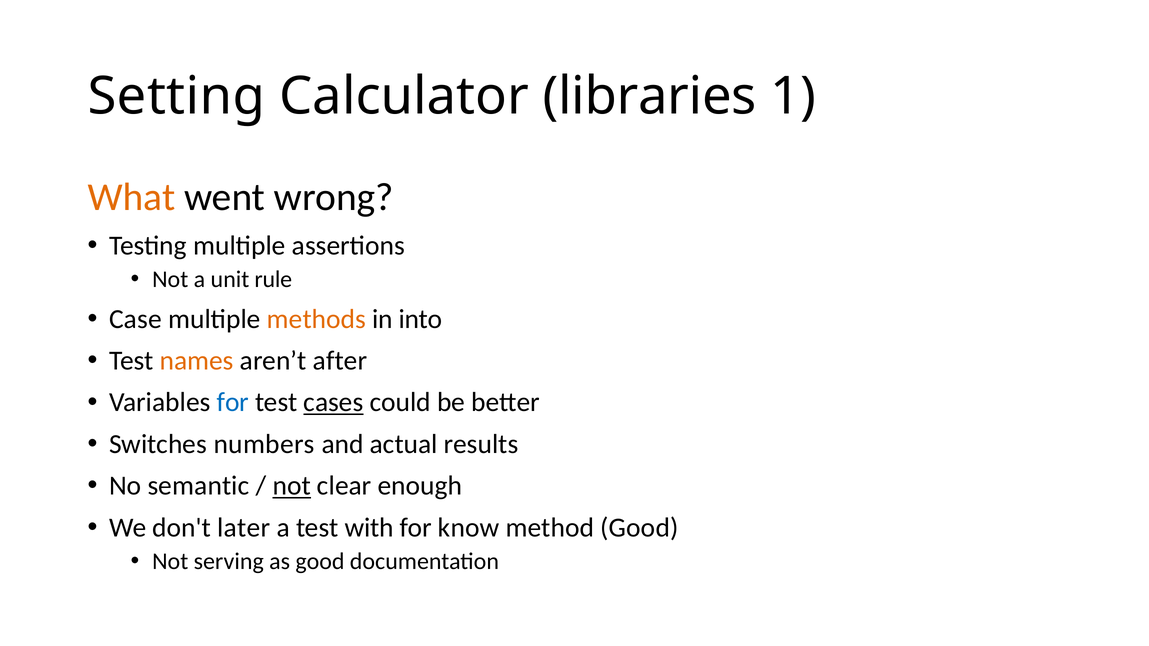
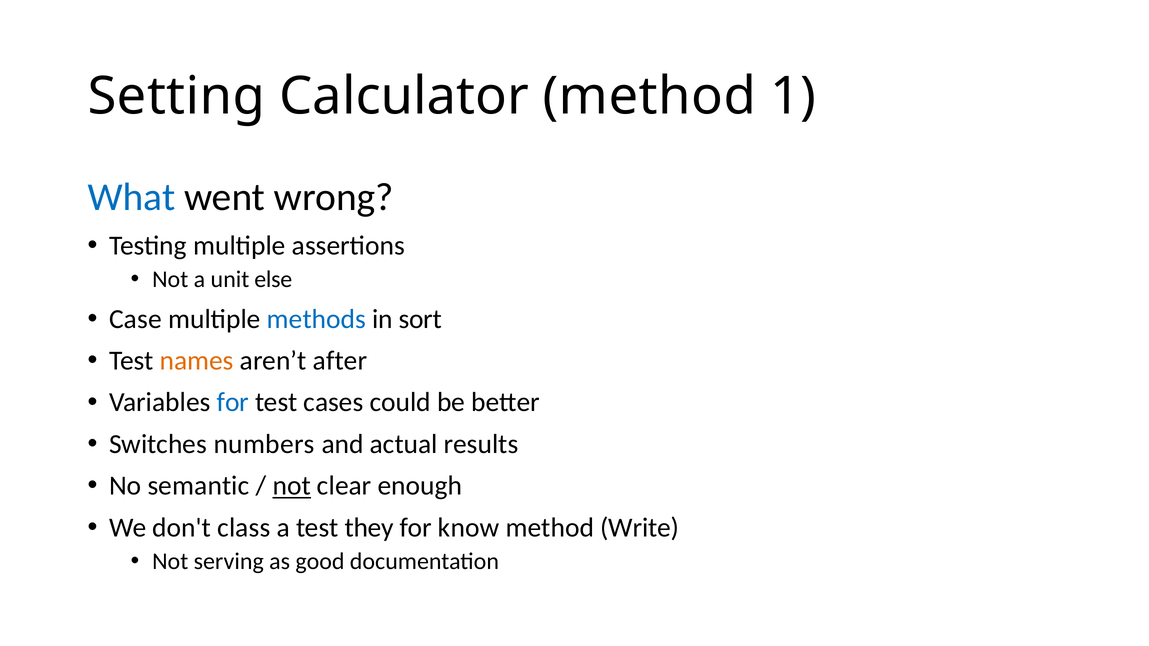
Calculator libraries: libraries -> method (649, 97)
What colour: orange -> blue (131, 197)
rule: rule -> else (273, 279)
methods colour: orange -> blue (316, 319)
into: into -> sort (420, 319)
cases underline: present -> none (333, 403)
later: later -> class (244, 528)
with: with -> they (369, 528)
method Good: Good -> Write (640, 528)
